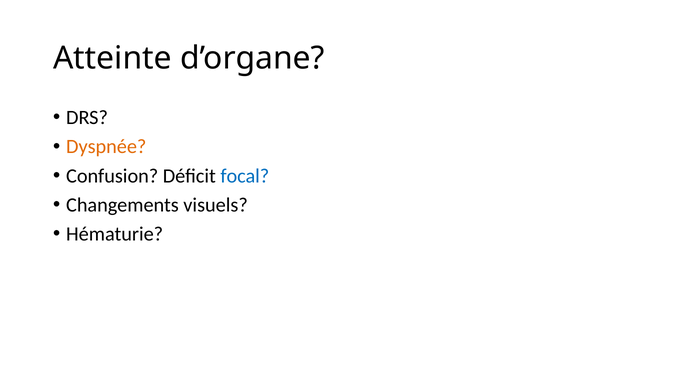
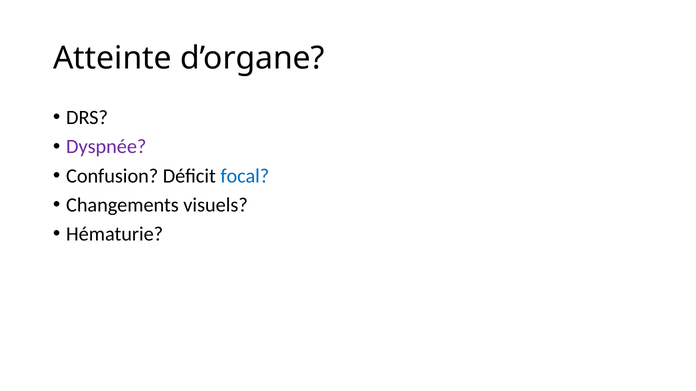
Dyspnée colour: orange -> purple (106, 147)
